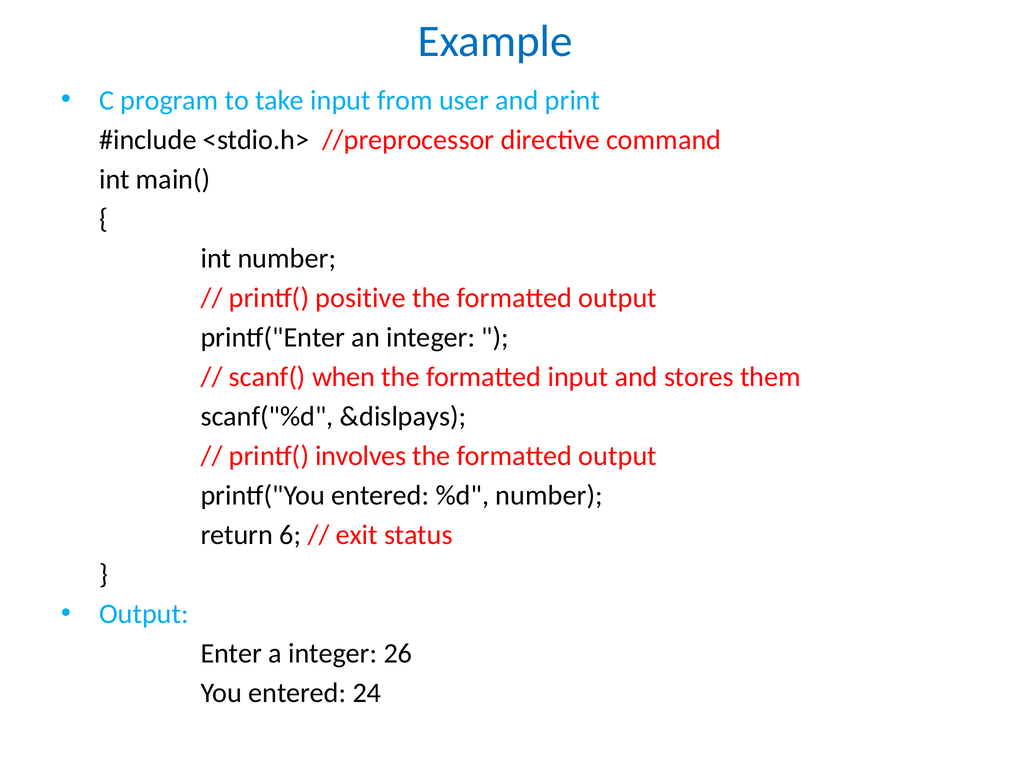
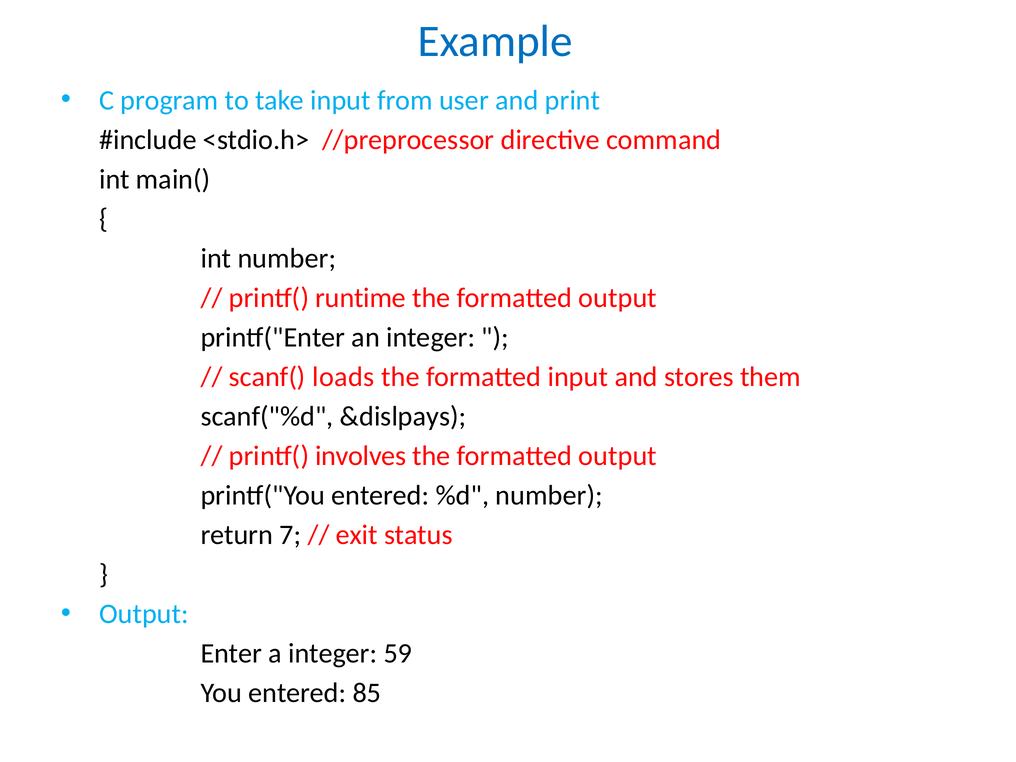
positive: positive -> runtime (361, 298)
when: when -> loads (343, 377)
6: 6 -> 7 (290, 535)
26: 26 -> 59 (398, 653)
24: 24 -> 85 (367, 693)
